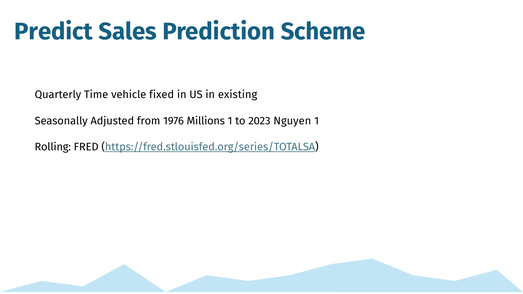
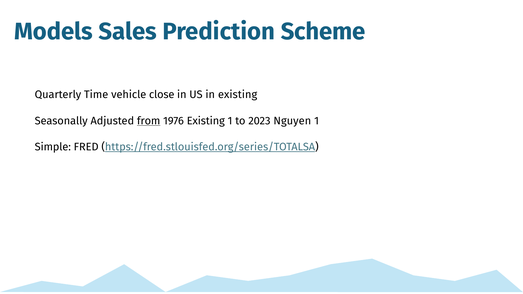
Predict: Predict -> Models (54, 31)
fixed: fixed -> close (162, 95)
from underline: none -> present (149, 121)
1976 Millions: Millions -> Existing (206, 121)
Rolling: Rolling -> Simple (53, 147)
